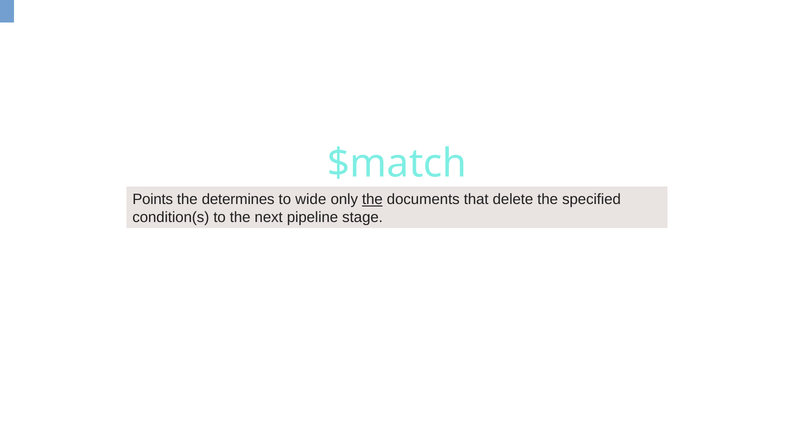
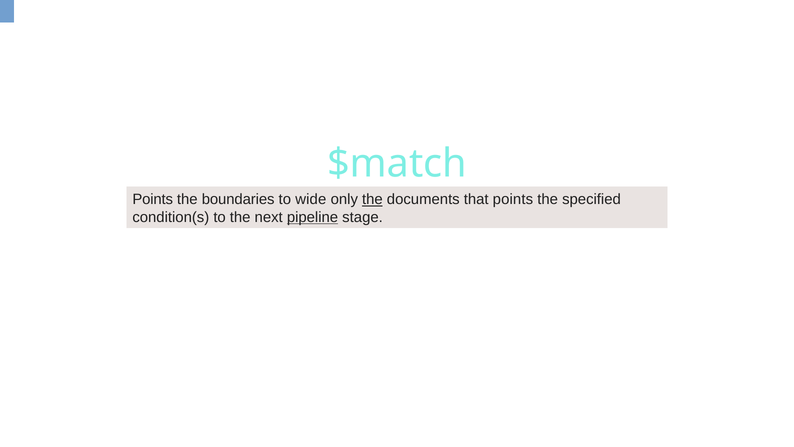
determines: determines -> boundaries (238, 199)
that delete: delete -> points (513, 199)
pipeline underline: none -> present (313, 217)
